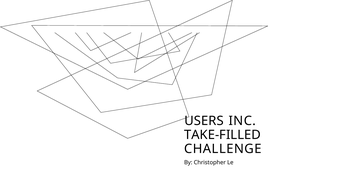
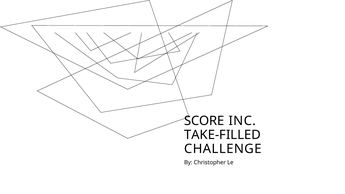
USERS: USERS -> SCORE (204, 121)
